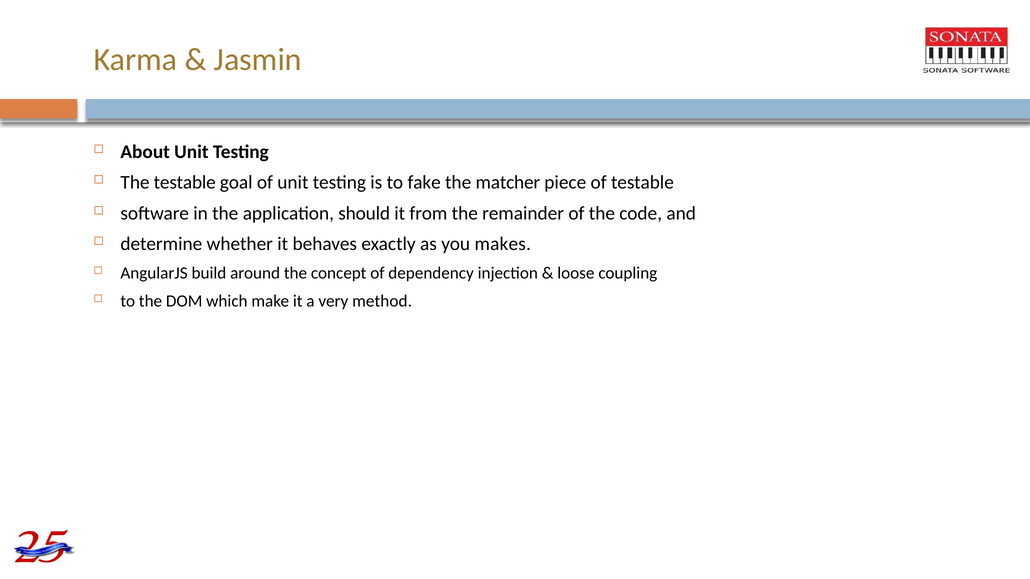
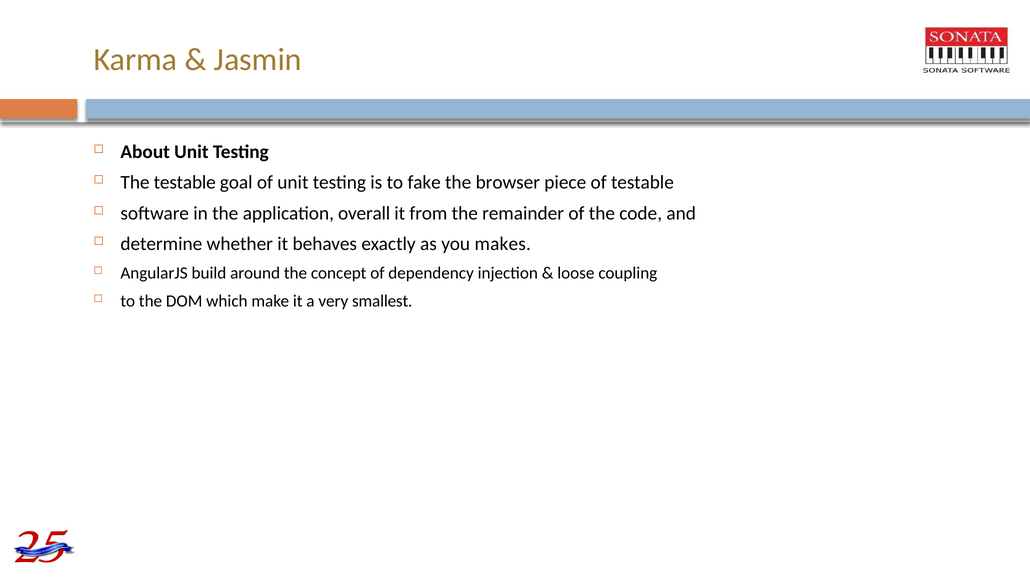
matcher: matcher -> browser (508, 183)
should: should -> overall (364, 213)
method: method -> smallest (382, 301)
